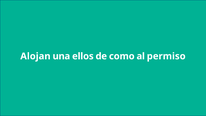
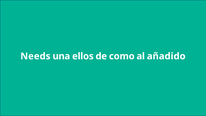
Alojan: Alojan -> Needs (35, 56)
permiso: permiso -> añadido (166, 56)
